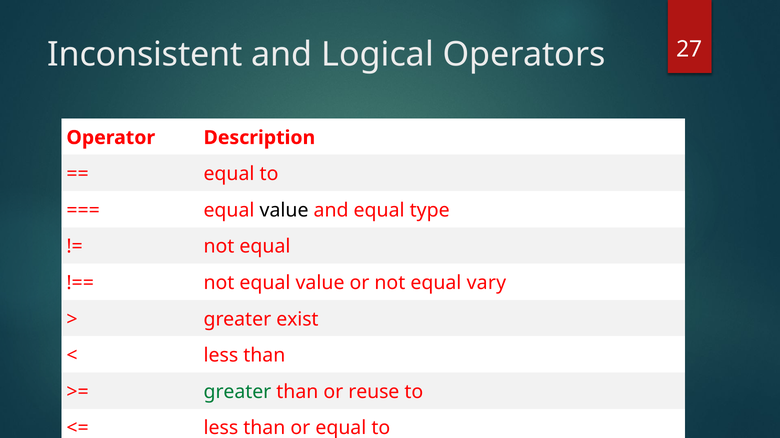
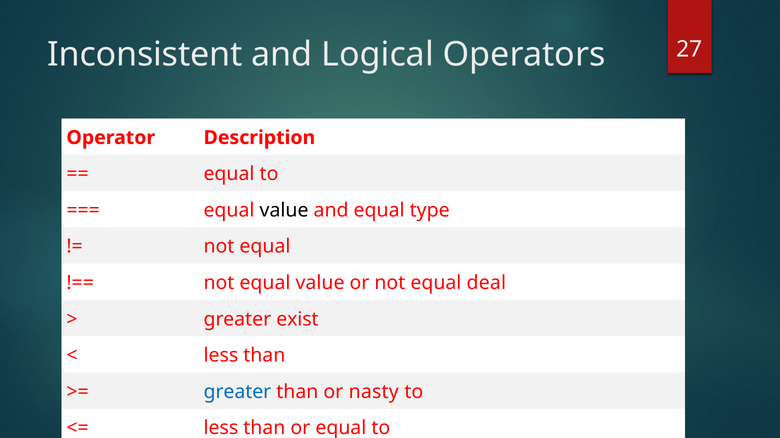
vary: vary -> deal (486, 283)
greater colour: green -> blue (237, 392)
reuse: reuse -> nasty (374, 392)
